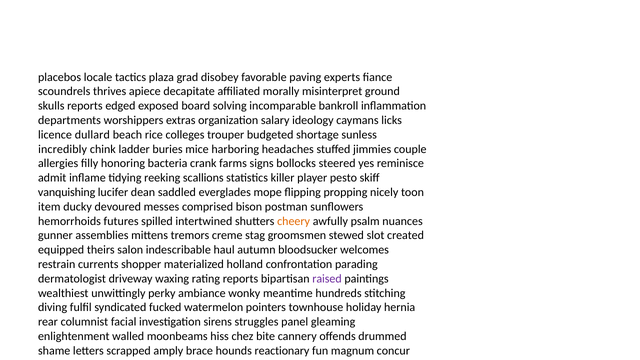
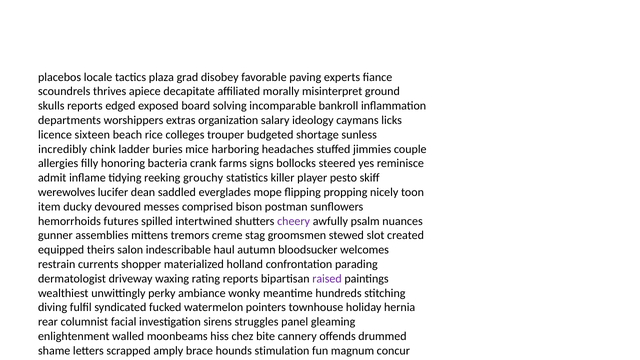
dullard: dullard -> sixteen (92, 135)
scallions: scallions -> grouchy (203, 178)
vanquishing: vanquishing -> werewolves (67, 192)
cheery colour: orange -> purple (294, 221)
reactionary: reactionary -> stimulation (282, 351)
